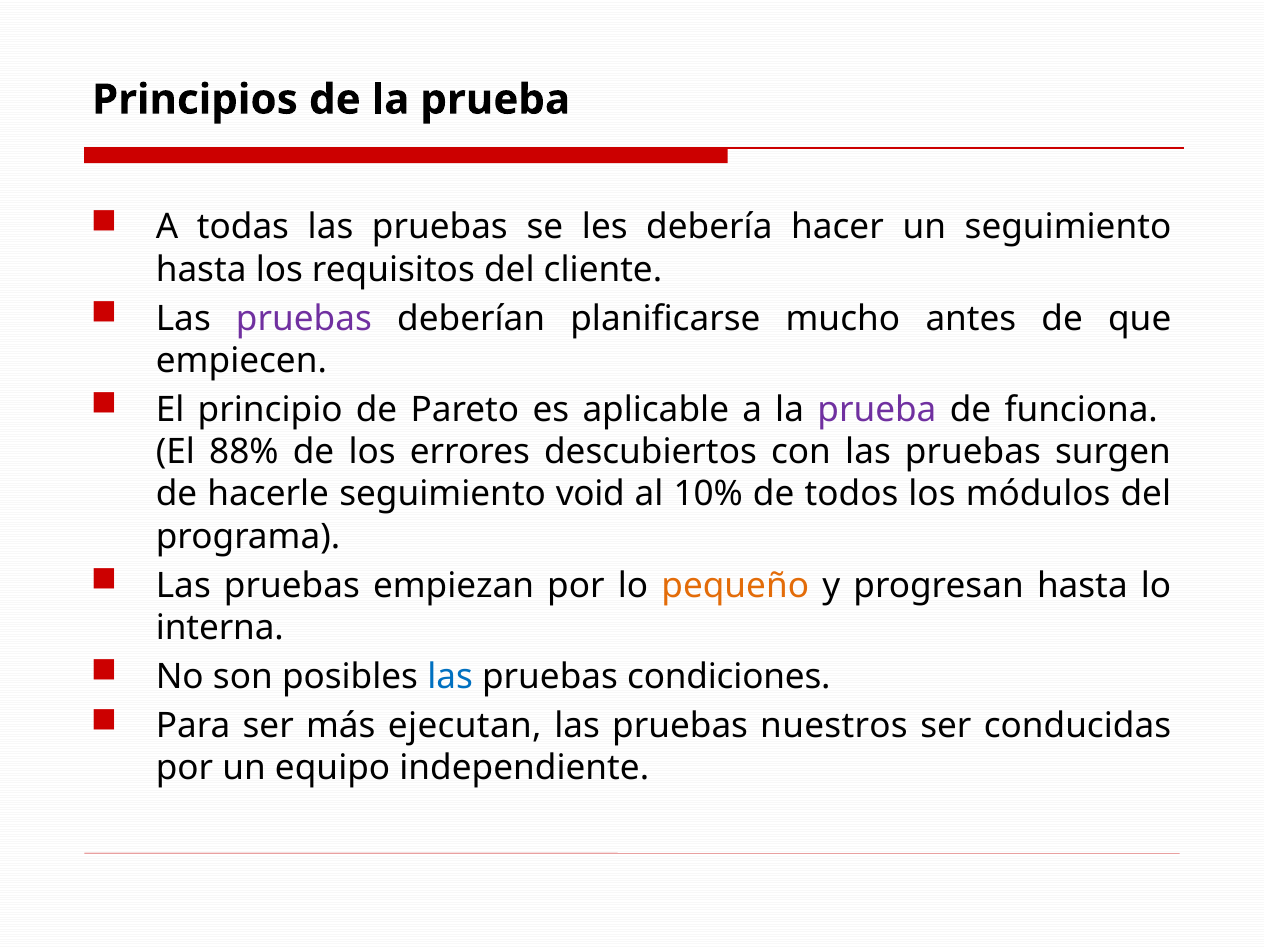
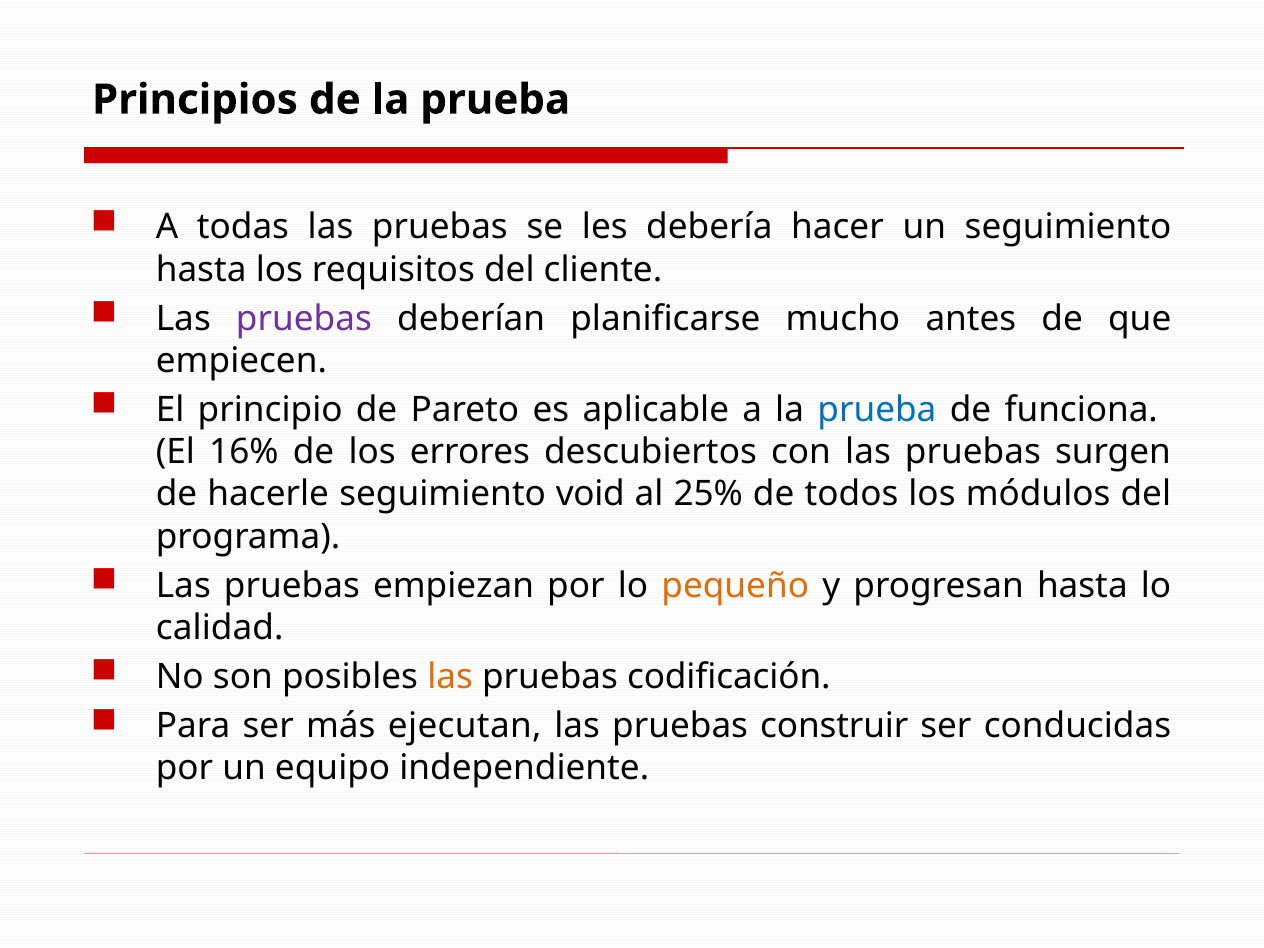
prueba colour: purple -> blue (877, 410)
88%: 88% -> 16% (244, 452)
10%: 10% -> 25% (708, 494)
interna: interna -> calidad (220, 628)
las colour: blue -> orange (450, 677)
condiciones: condiciones -> codificación (729, 677)
nuestros: nuestros -> construir (834, 726)
